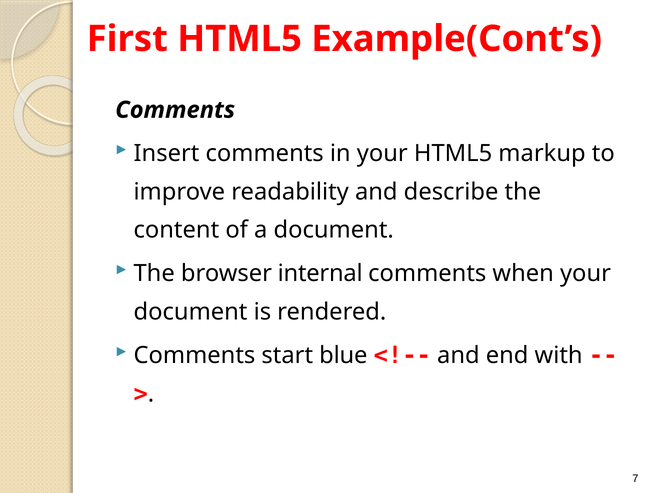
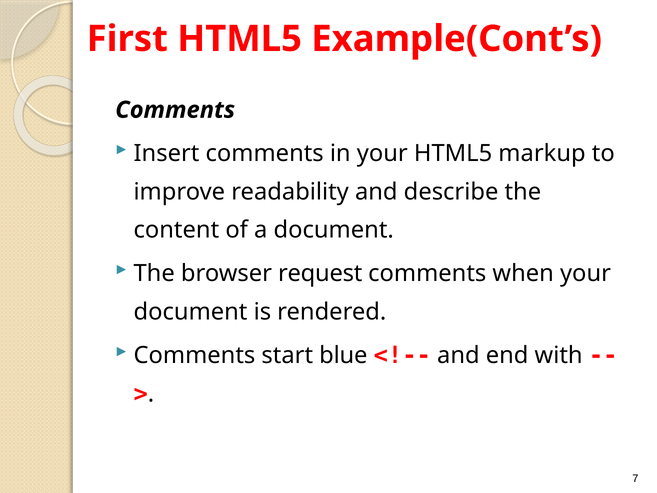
internal: internal -> request (320, 273)
